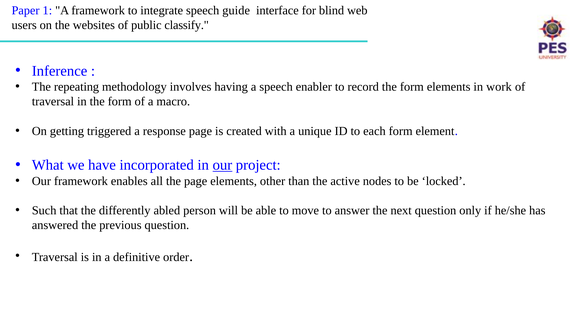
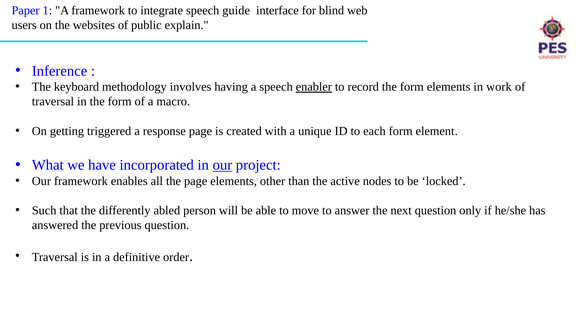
classify: classify -> explain (187, 25)
repeating: repeating -> keyboard (77, 87)
enabler underline: none -> present (314, 87)
